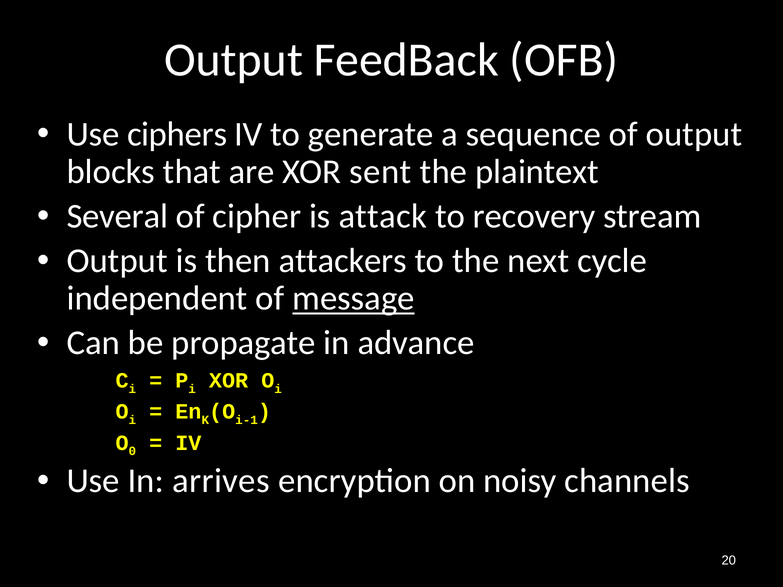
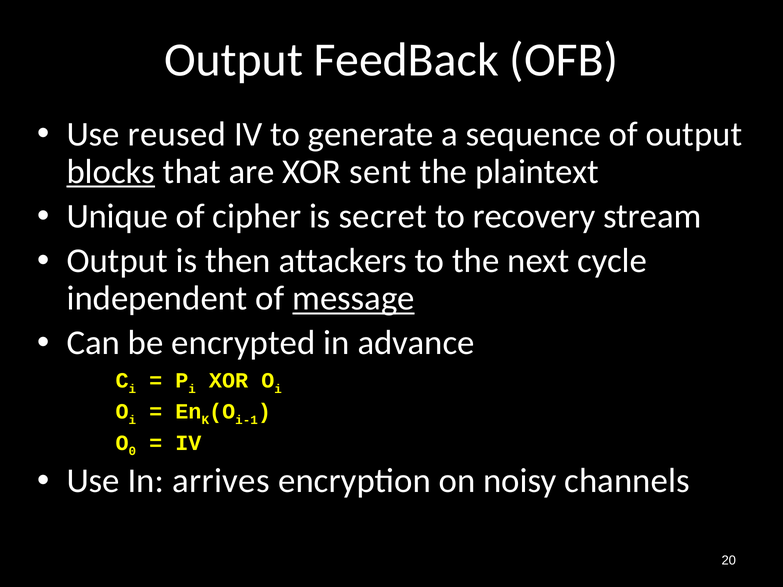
ciphers: ciphers -> reused (177, 134)
blocks underline: none -> present (111, 172)
Several: Several -> Unique (117, 216)
attack: attack -> secret (383, 216)
propagate: propagate -> encrypted (243, 343)
